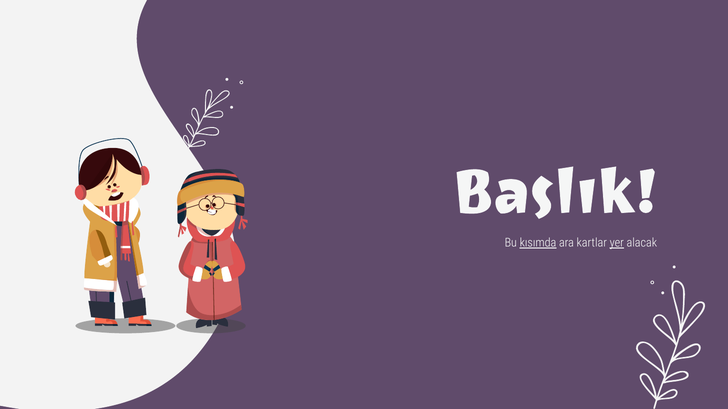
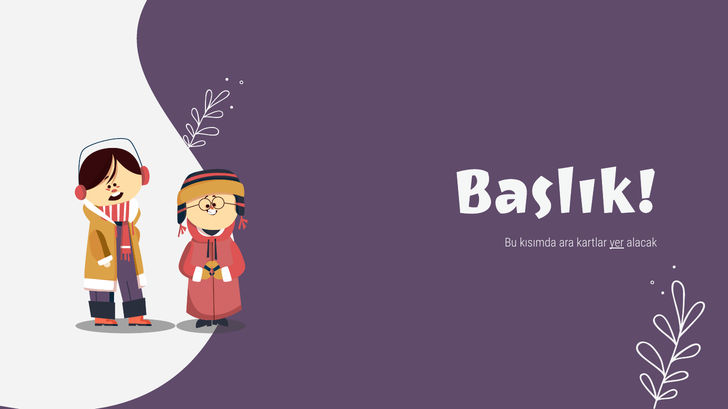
kısımda underline: present -> none (538, 243)
